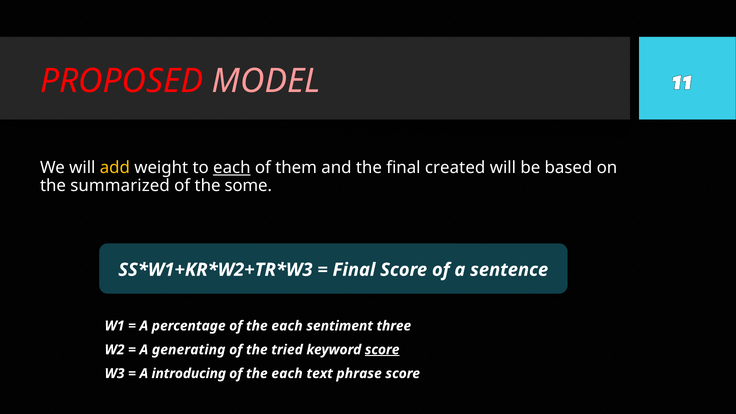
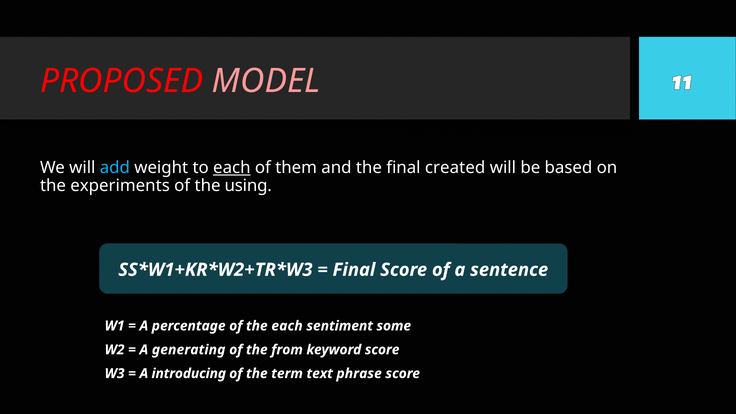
add colour: yellow -> light blue (115, 168)
summarized: summarized -> experiments (120, 186)
some: some -> using (248, 186)
three: three -> some (394, 326)
tried: tried -> from (287, 350)
score underline: present -> none (382, 350)
each: each -> term (287, 374)
